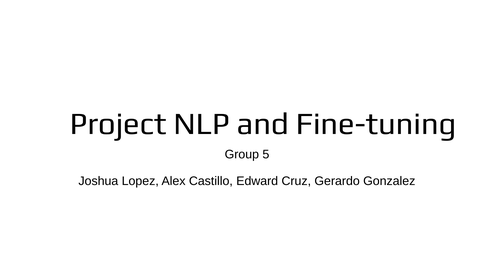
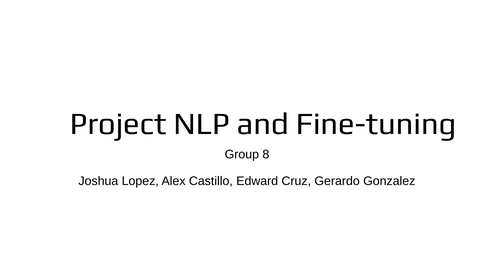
5: 5 -> 8 (266, 154)
